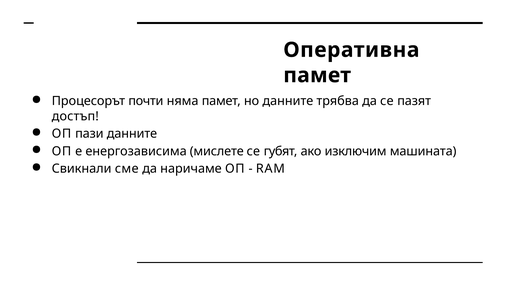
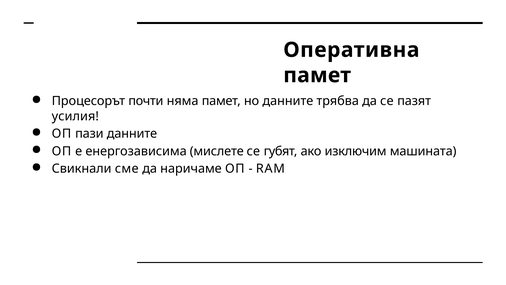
достъп: достъп -> усилия (75, 116)
